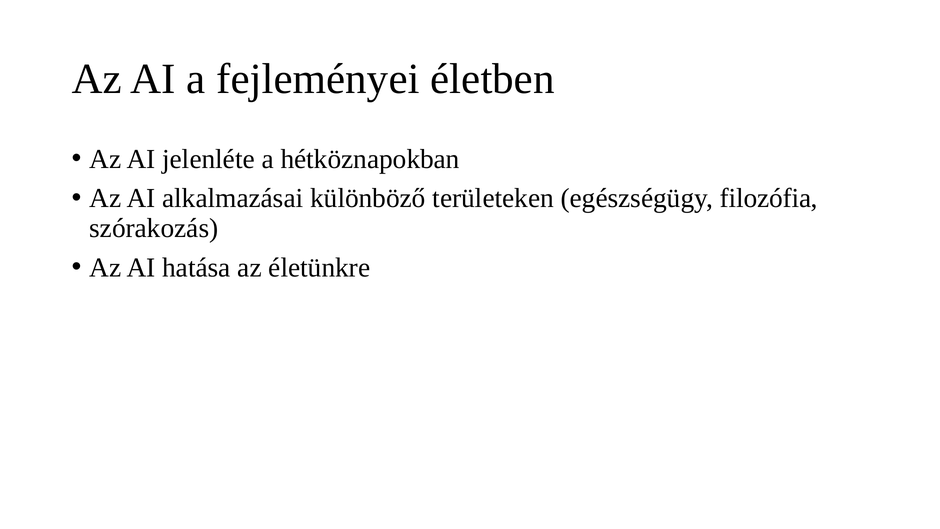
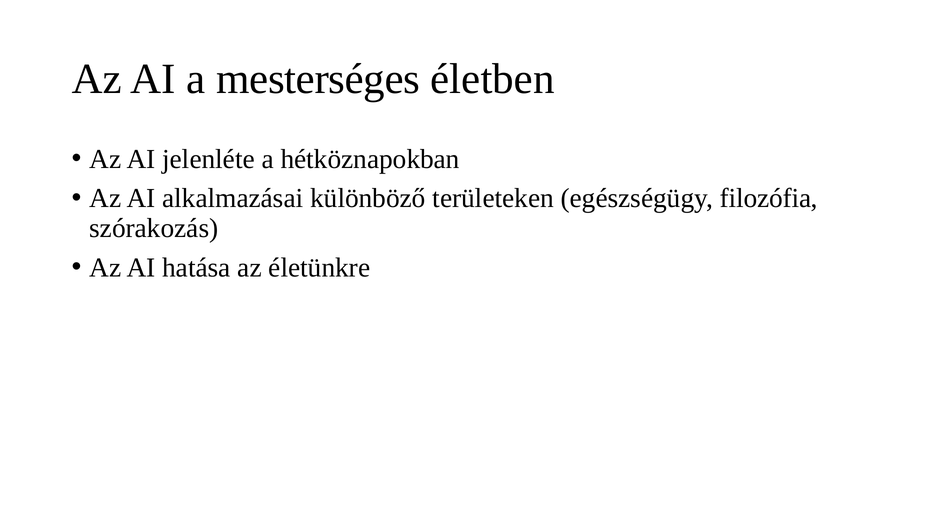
fejleményei: fejleményei -> mesterséges (318, 79)
